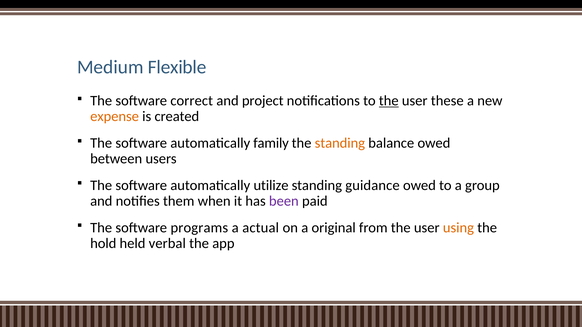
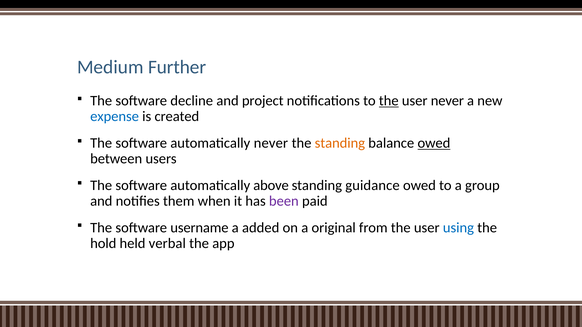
Flexible: Flexible -> Further (177, 67)
correct: correct -> decline (192, 101)
user these: these -> never (447, 101)
expense colour: orange -> blue (115, 117)
automatically family: family -> never (271, 143)
owed underline: none -> present (434, 143)
utilize: utilize -> above (271, 186)
programs: programs -> username (199, 228)
actual: actual -> added (261, 228)
using colour: orange -> blue (458, 228)
